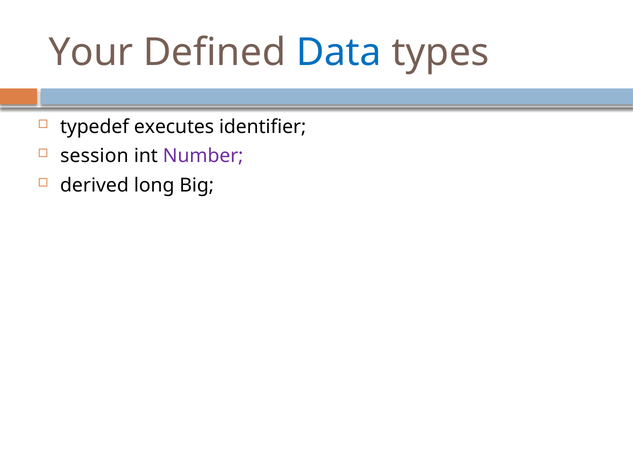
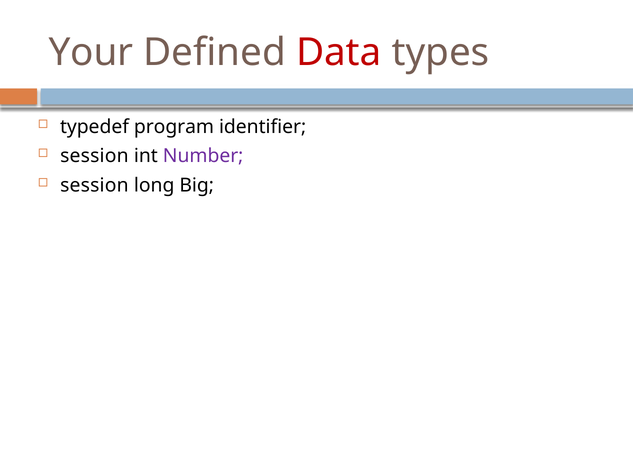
Data colour: blue -> red (339, 53)
executes: executes -> program (174, 127)
derived: derived -> session (94, 186)
